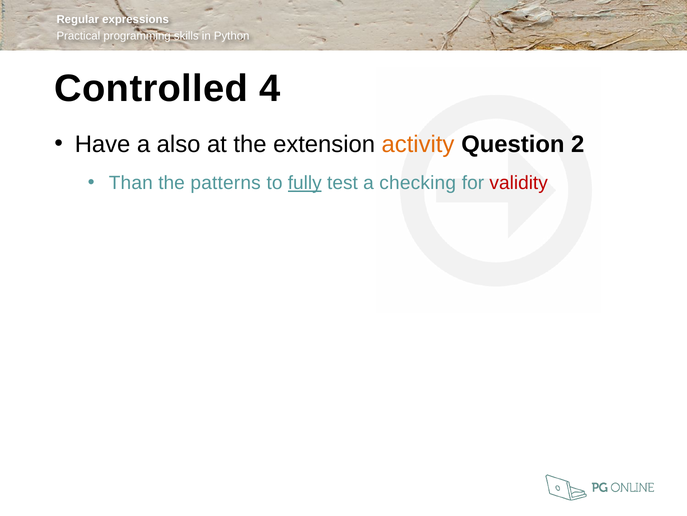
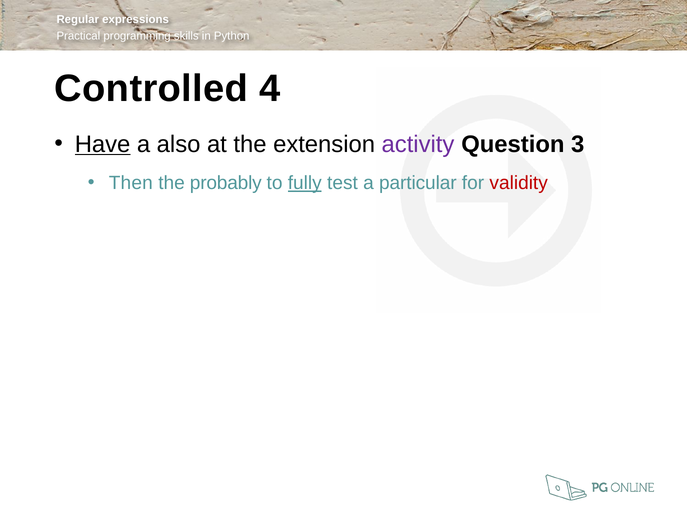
Have underline: none -> present (103, 144)
activity colour: orange -> purple (418, 144)
2: 2 -> 3 (578, 144)
Than: Than -> Then (131, 183)
patterns: patterns -> probably (226, 183)
checking: checking -> particular (418, 183)
